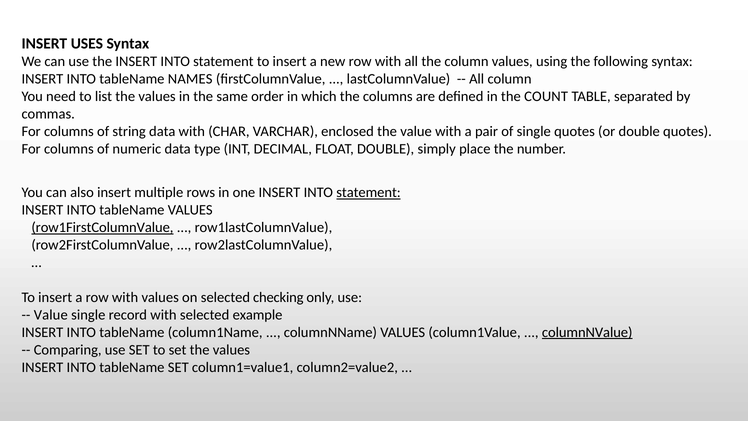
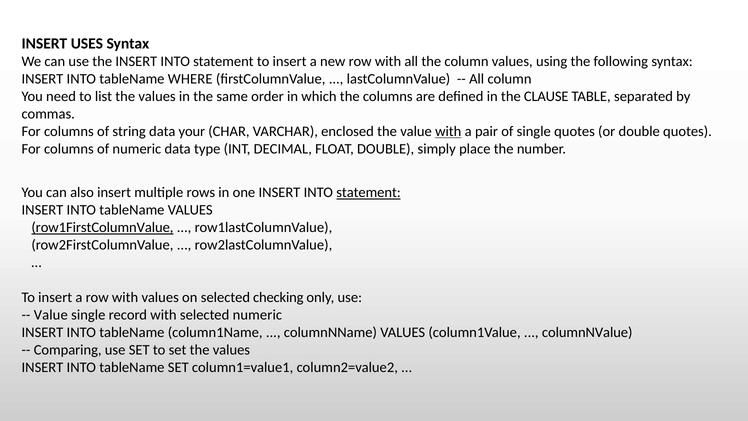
NAMES: NAMES -> WHERE (190, 79)
COUNT: COUNT -> CLAUSE (546, 96)
data with: with -> your (192, 131)
with underline: none -> present (448, 131)
selected example: example -> numeric (257, 315)
columnNValue underline: present -> none (587, 332)
